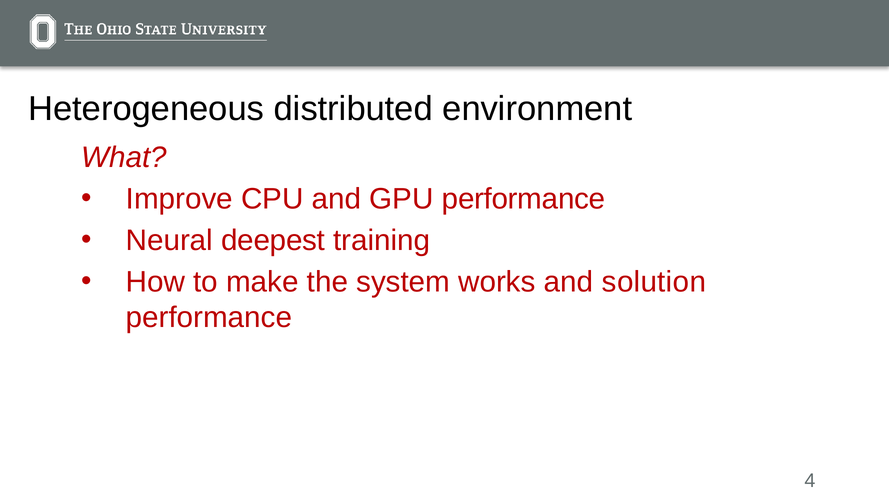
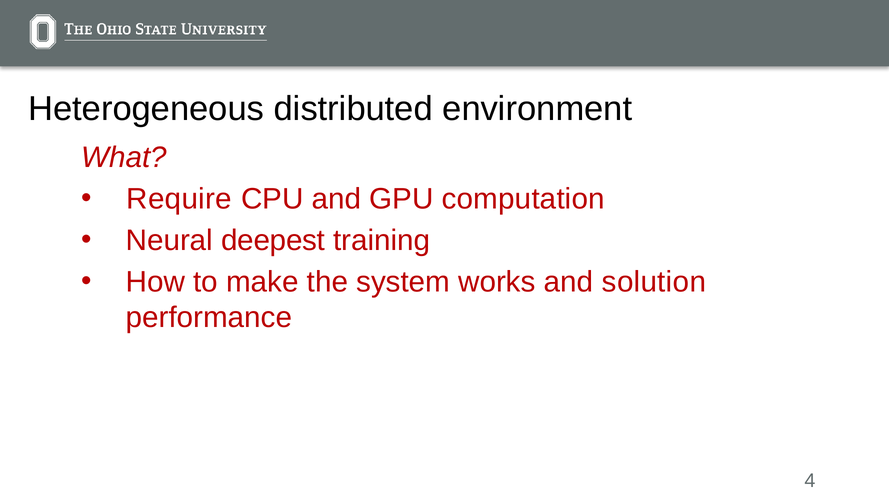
Improve: Improve -> Require (179, 199)
GPU performance: performance -> computation (523, 199)
